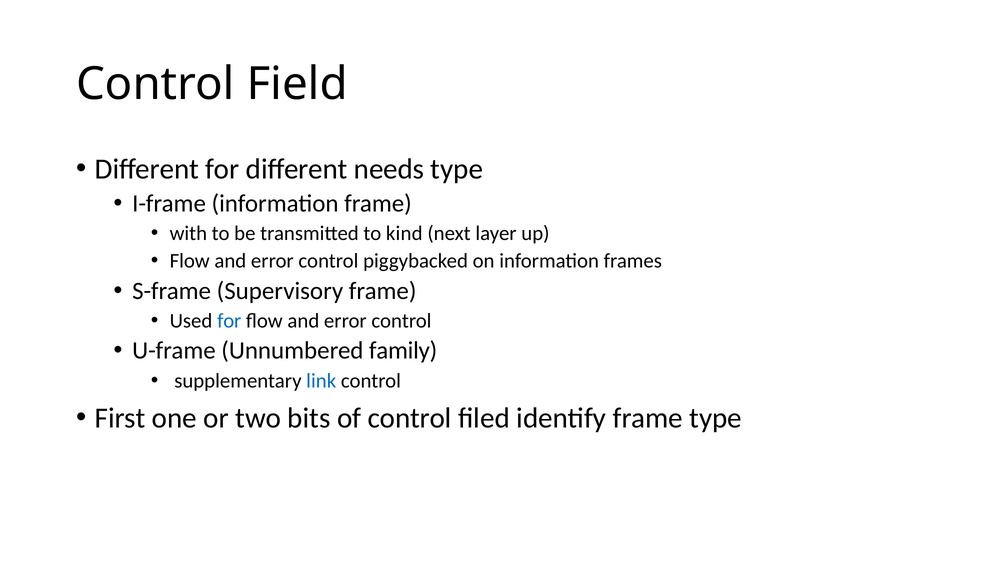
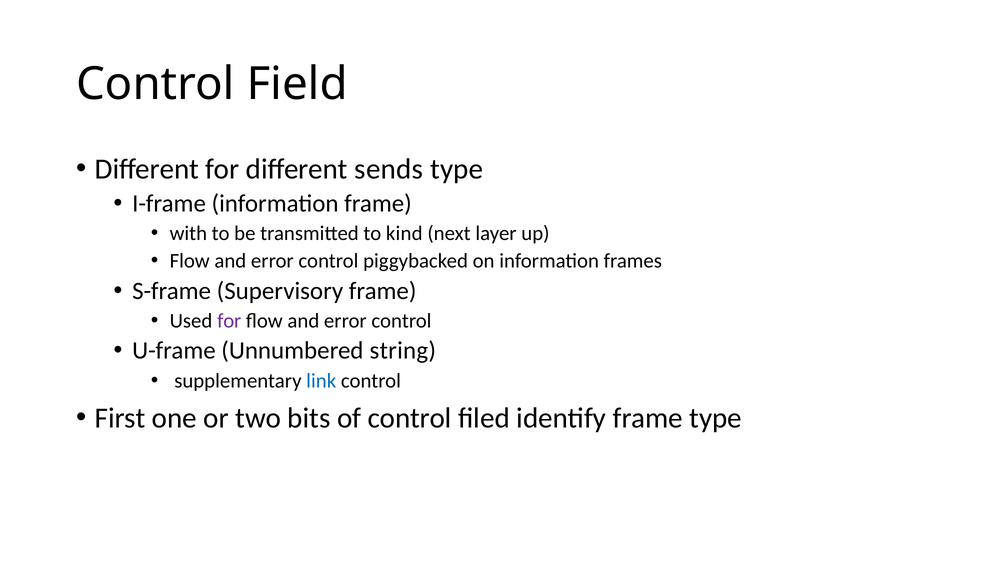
needs: needs -> sends (389, 169)
for colour: blue -> purple (229, 320)
family: family -> string (403, 350)
